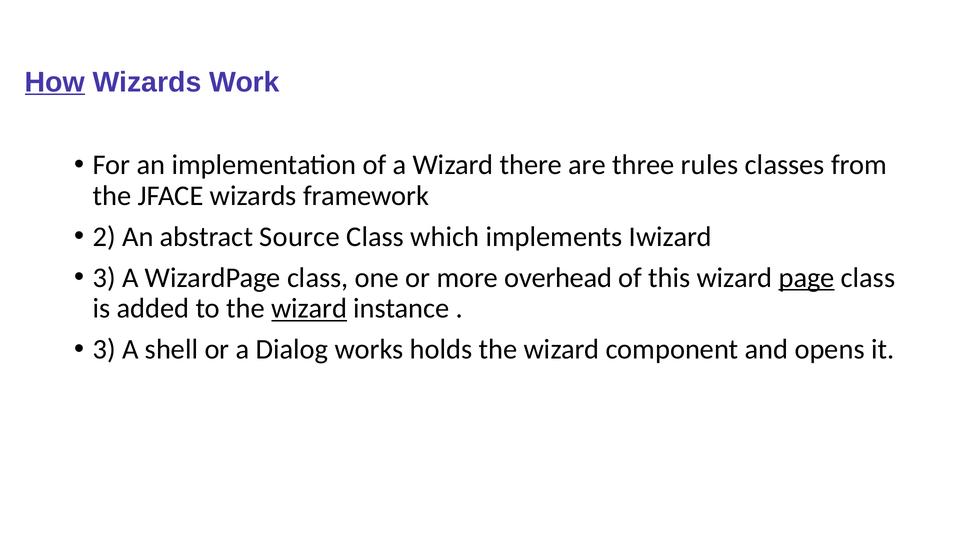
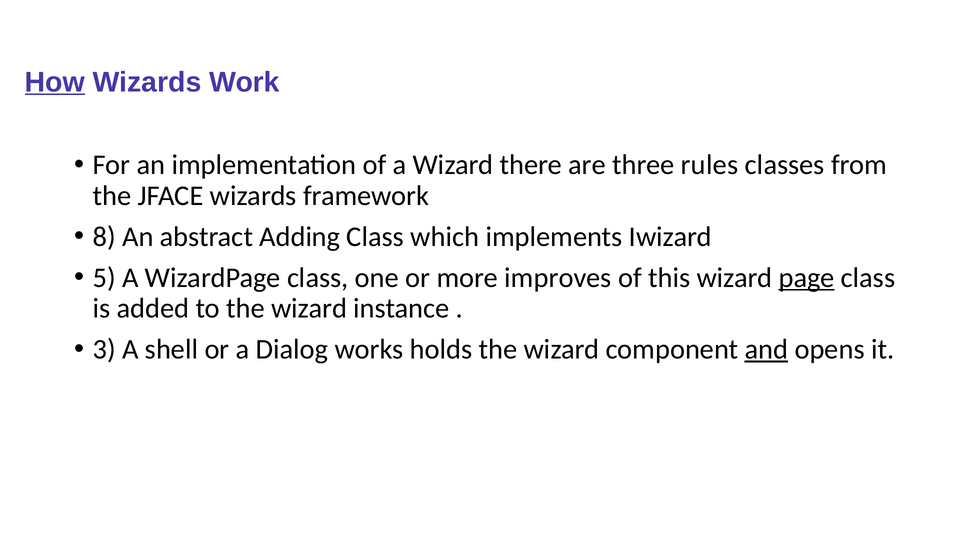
2: 2 -> 8 (104, 237)
Source: Source -> Adding (300, 237)
3: 3 -> 5 (104, 278)
overhead: overhead -> improves (558, 278)
wizard underline: present -> none (309, 308)
and underline: none -> present (766, 349)
